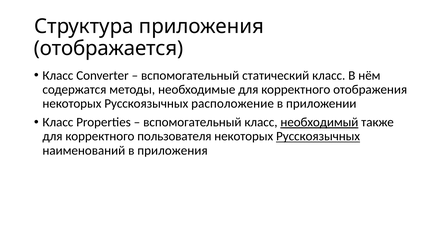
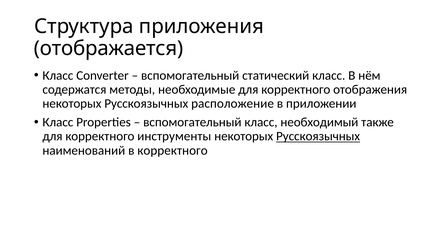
необходимый underline: present -> none (319, 122)
пользователя: пользователя -> инструменты (174, 137)
в приложения: приложения -> корректного (172, 151)
